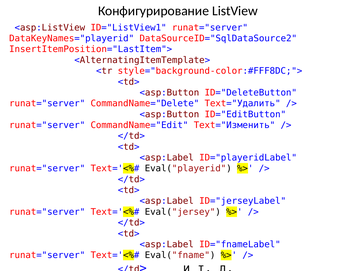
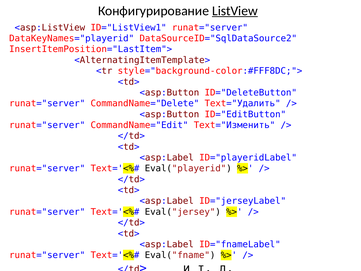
ListView underline: none -> present (235, 11)
